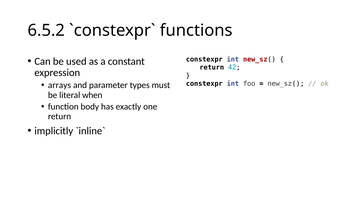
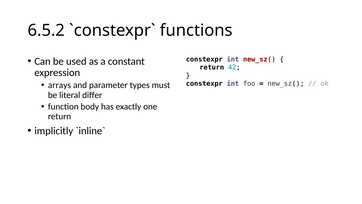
when: when -> differ (92, 95)
